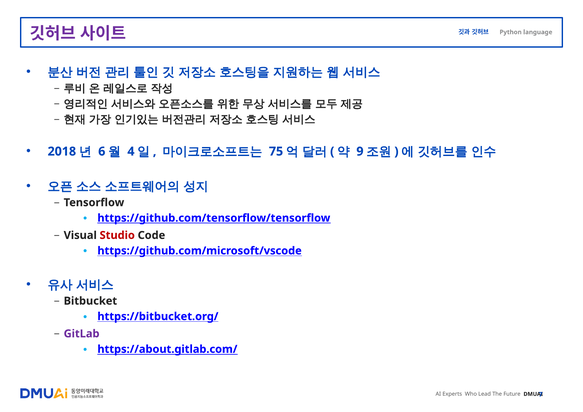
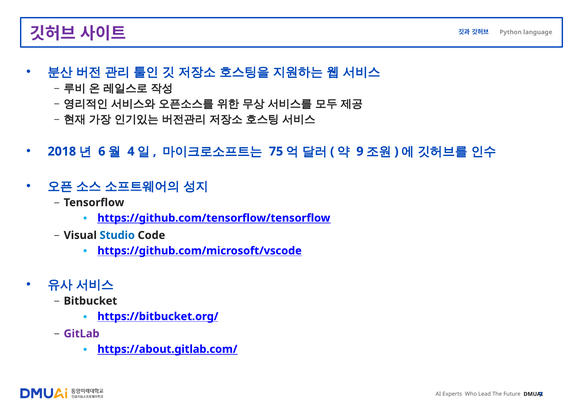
Studio colour: red -> blue (117, 235)
